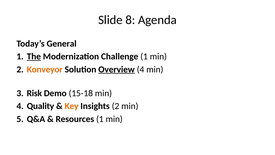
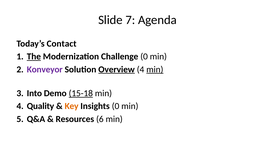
8: 8 -> 7 (130, 20)
General: General -> Contact (62, 44)
Challenge 1: 1 -> 0 (144, 56)
Konveyor colour: orange -> purple (45, 69)
min underline: none -> present (155, 69)
Risk: Risk -> Into (34, 93)
15-18 underline: none -> present (81, 93)
Insights 2: 2 -> 0 (116, 106)
Resources 1: 1 -> 6 (100, 119)
